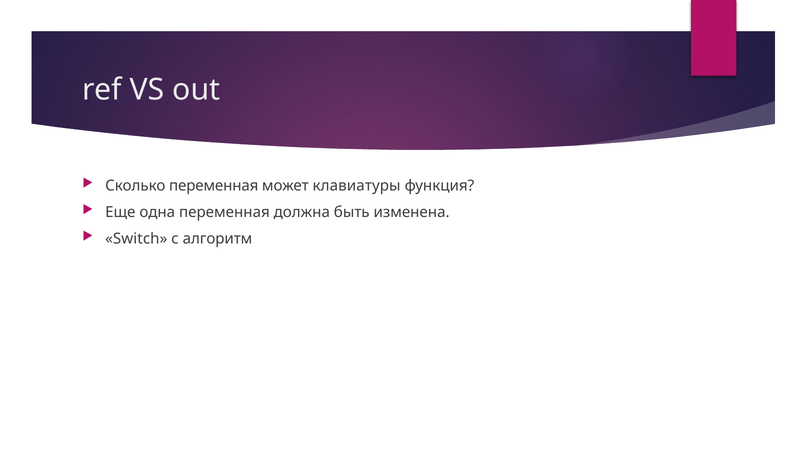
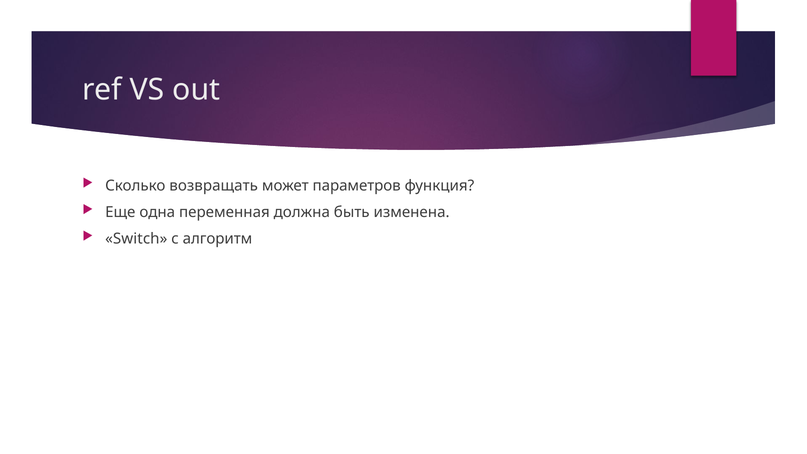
Сколько переменная: переменная -> возвращать (214, 185)
клавиатуры: клавиатуры -> параметров (357, 185)
